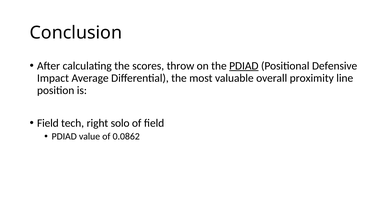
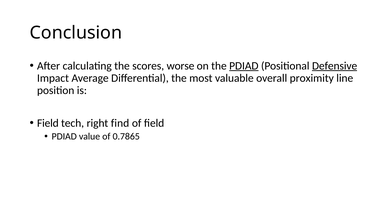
throw: throw -> worse (181, 66)
Defensive underline: none -> present (335, 66)
solo: solo -> find (120, 123)
0.0862: 0.0862 -> 0.7865 (126, 137)
